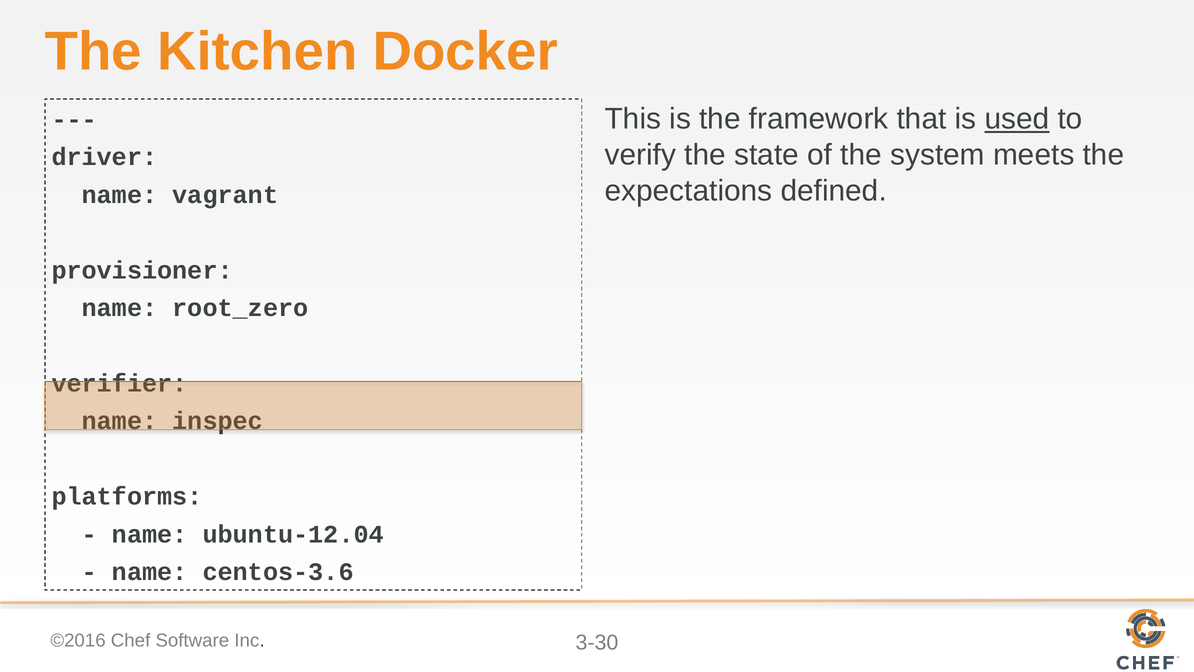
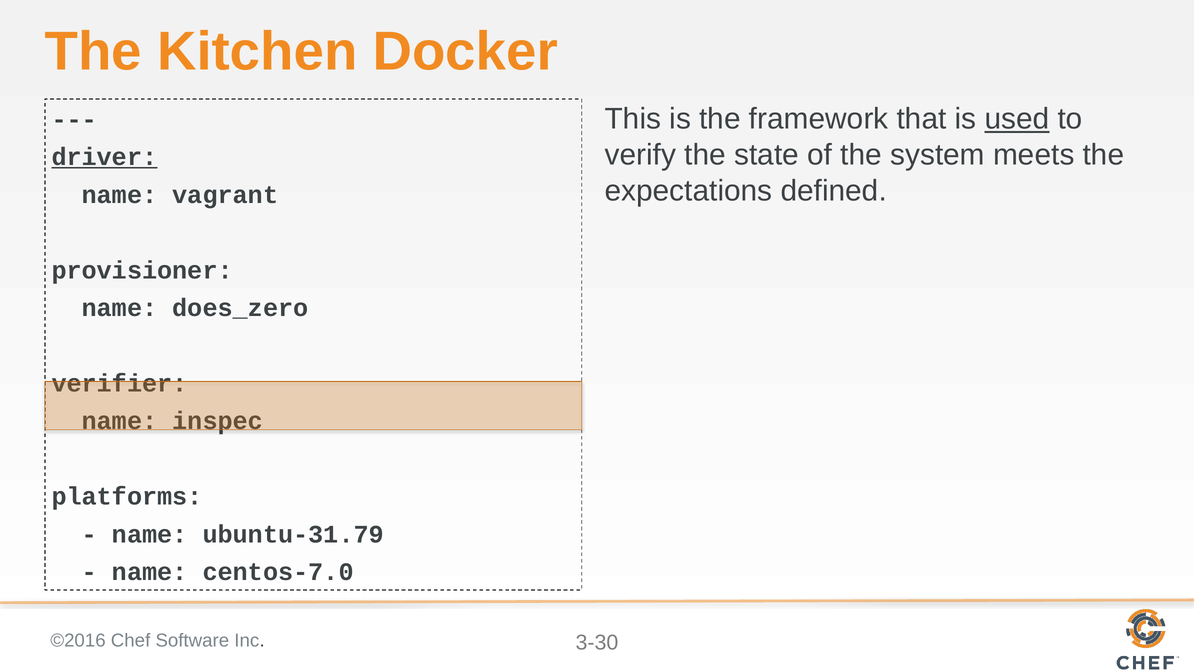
driver underline: none -> present (104, 157)
root_zero: root_zero -> does_zero (240, 308)
ubuntu-12.04: ubuntu-12.04 -> ubuntu-31.79 (293, 534)
centos-3.6: centos-3.6 -> centos-7.0 (278, 572)
